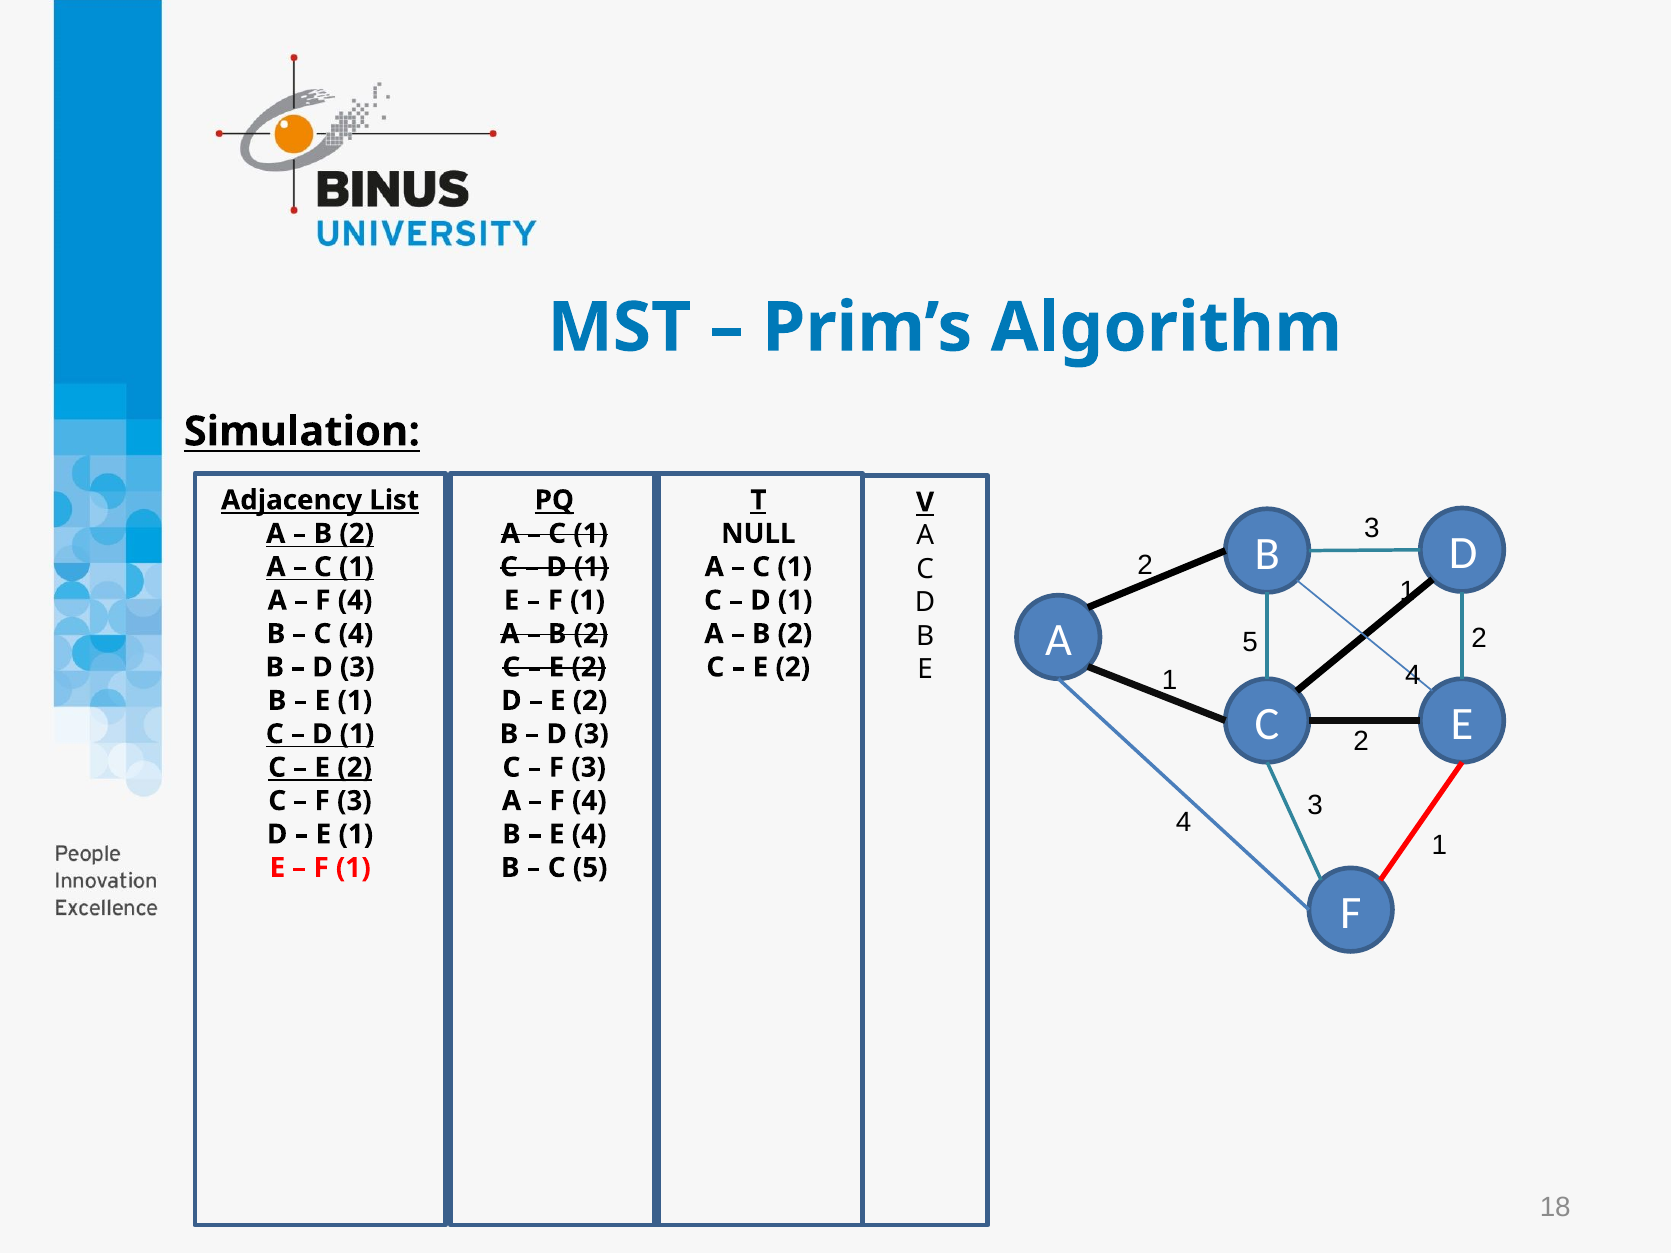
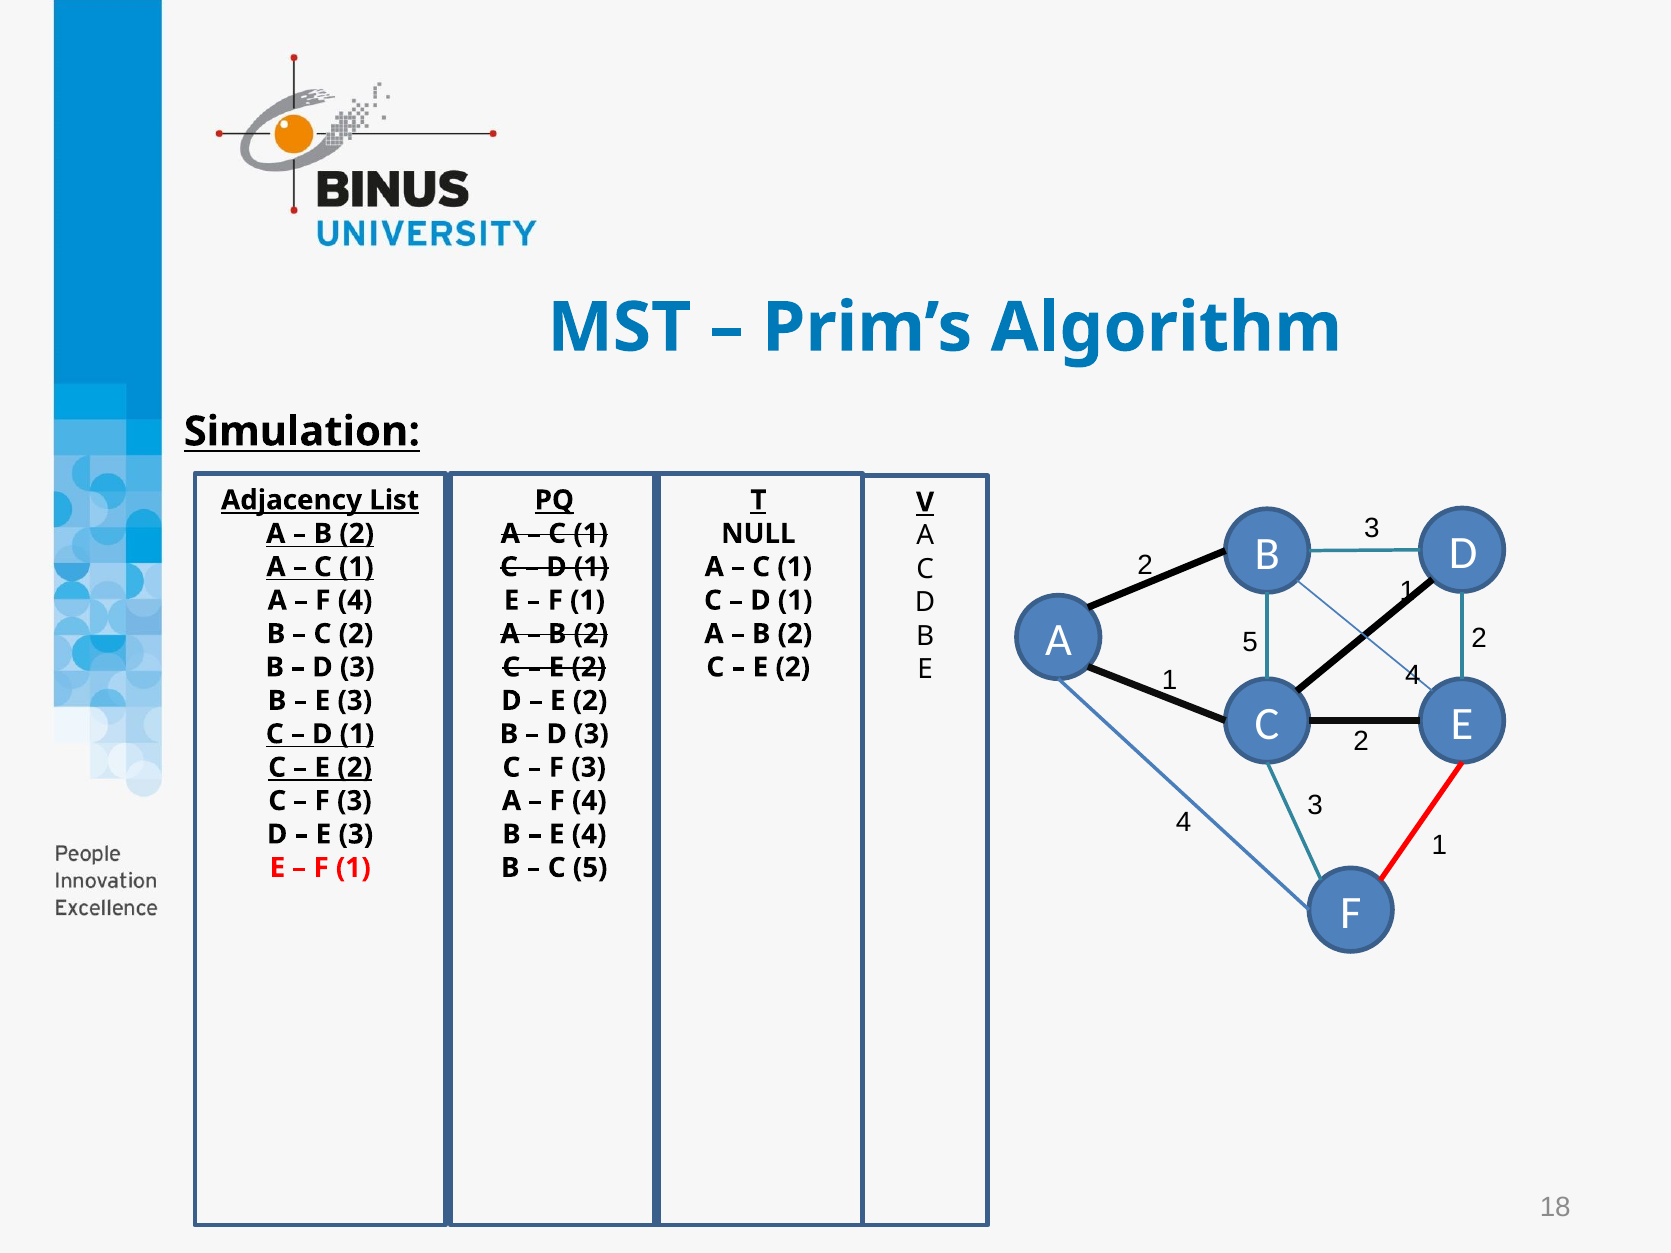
C 4: 4 -> 2 (356, 634)
1: 1 -> 3 (355, 701)
1: 1 -> 3 (356, 834)
